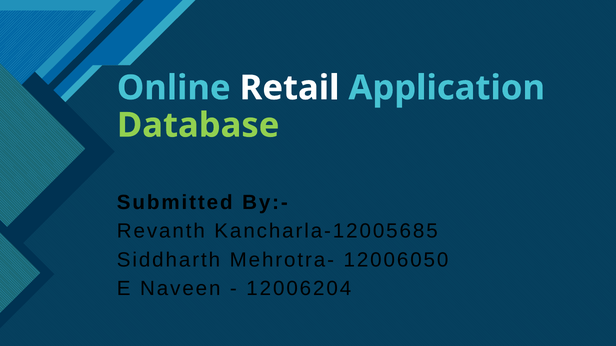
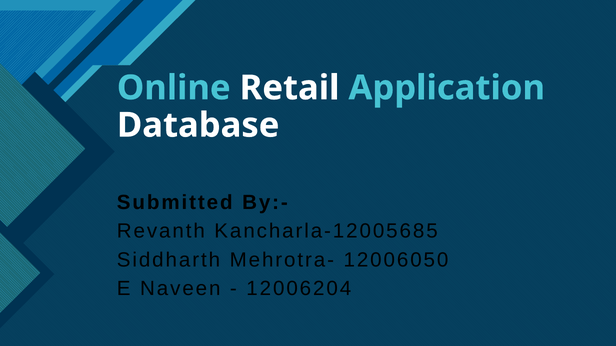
Database colour: light green -> white (198, 125)
